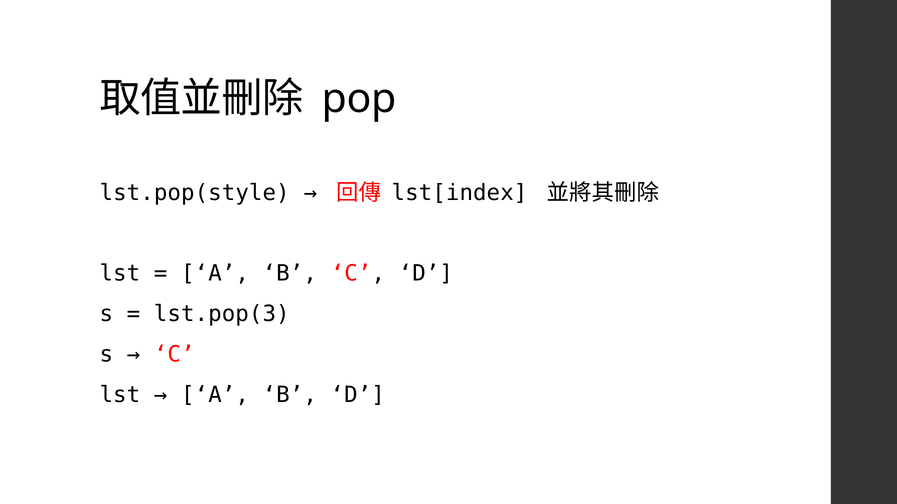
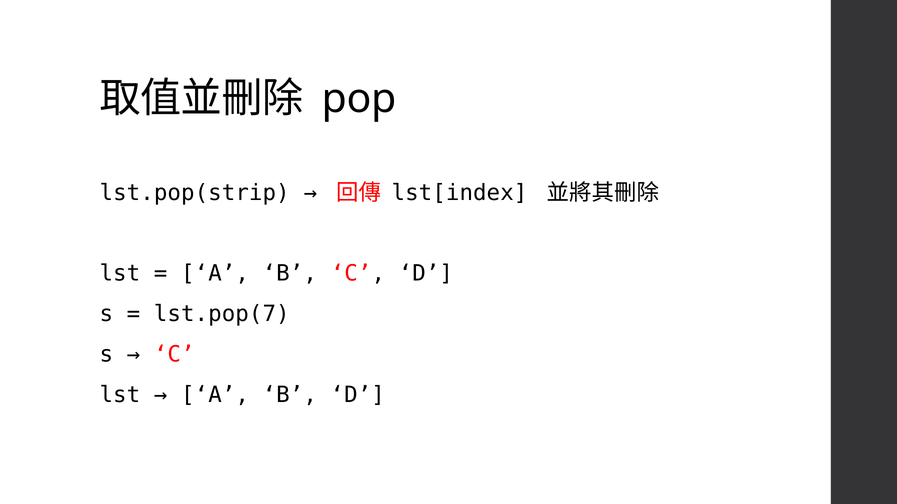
lst.pop(style: lst.pop(style -> lst.pop(strip (195, 193)
lst.pop(3: lst.pop(3 -> lst.pop(7 (222, 314)
